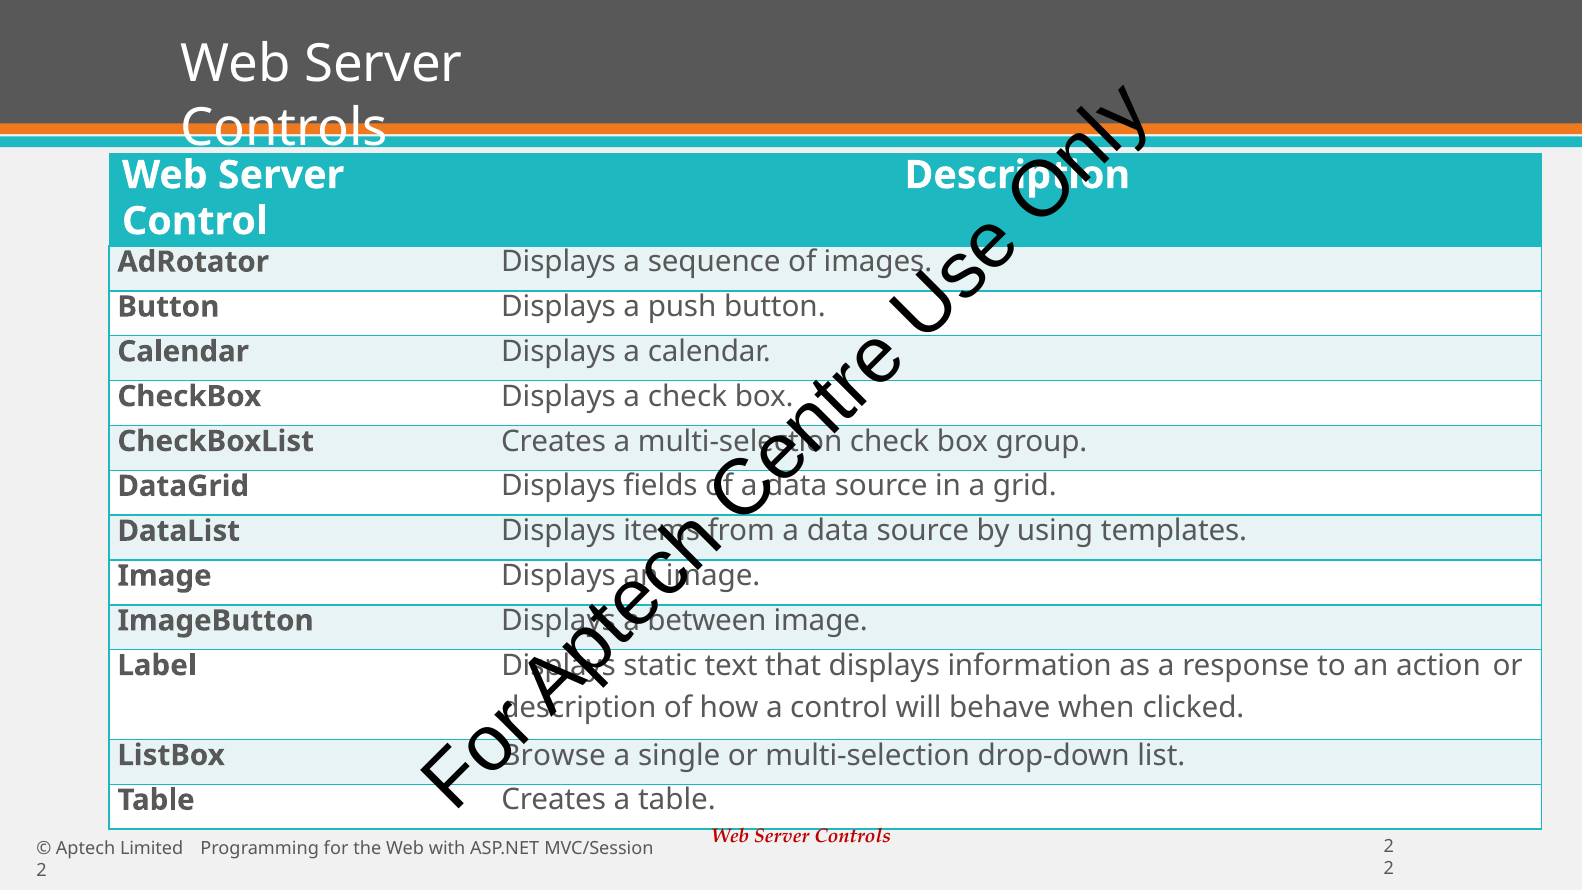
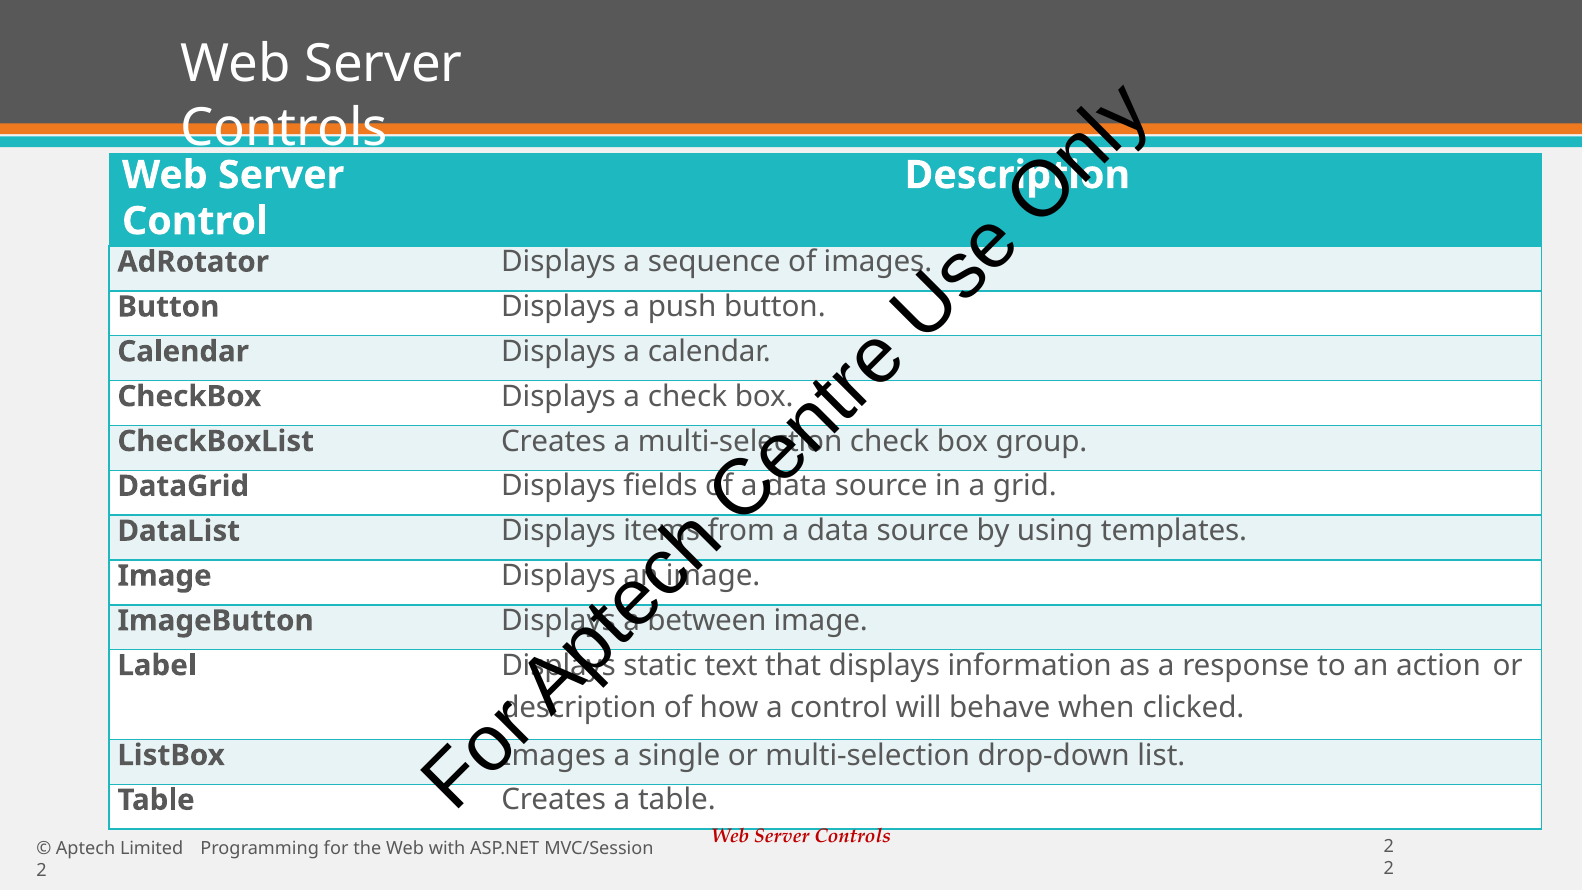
ListBox Browse: Browse -> Images (554, 755)
